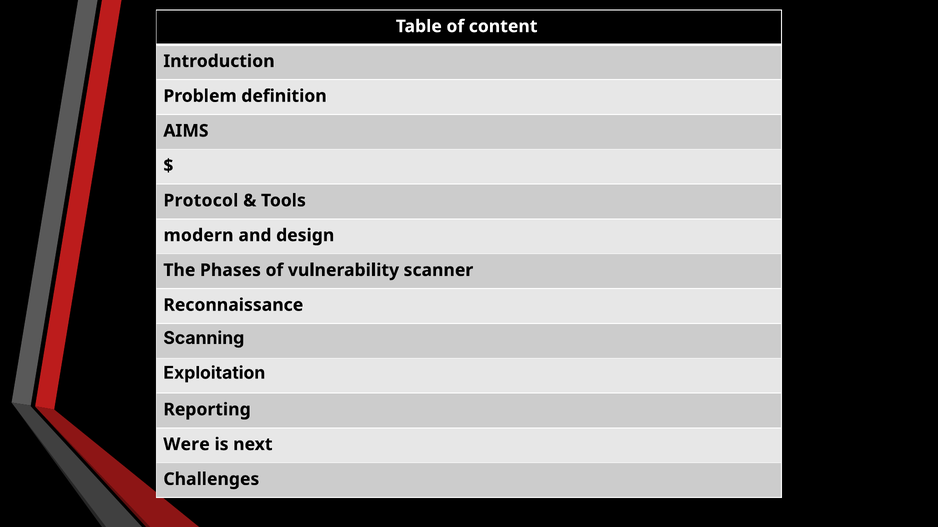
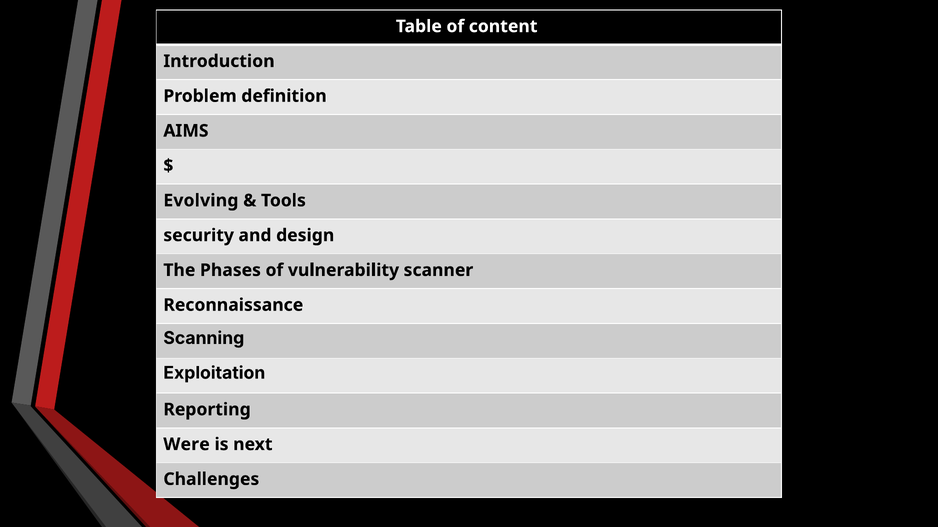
Protocol: Protocol -> Evolving (201, 201)
modern: modern -> security (199, 236)
